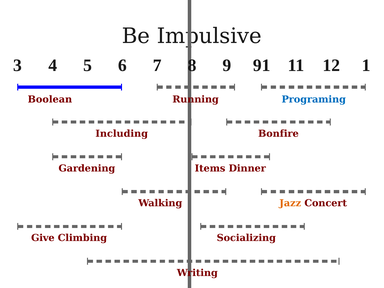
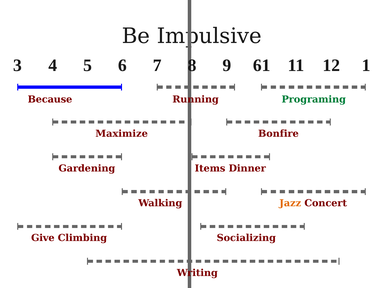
91: 91 -> 61 (262, 65)
Boolean: Boolean -> Because (50, 100)
Programing colour: blue -> green (314, 100)
Including: Including -> Maximize (122, 134)
